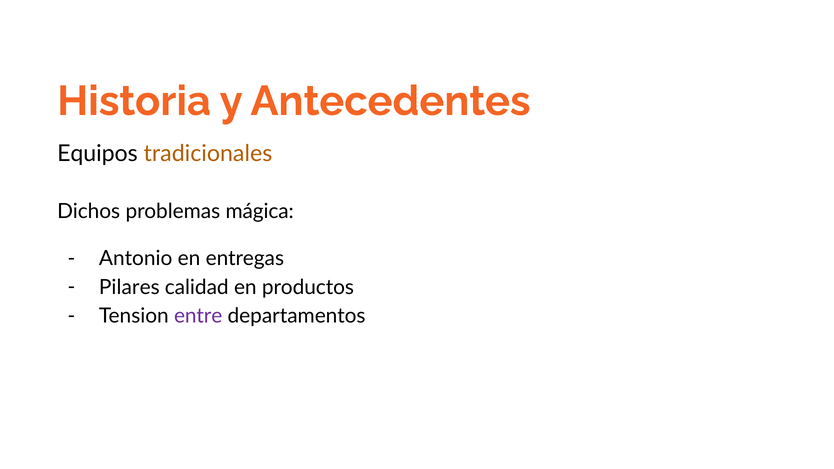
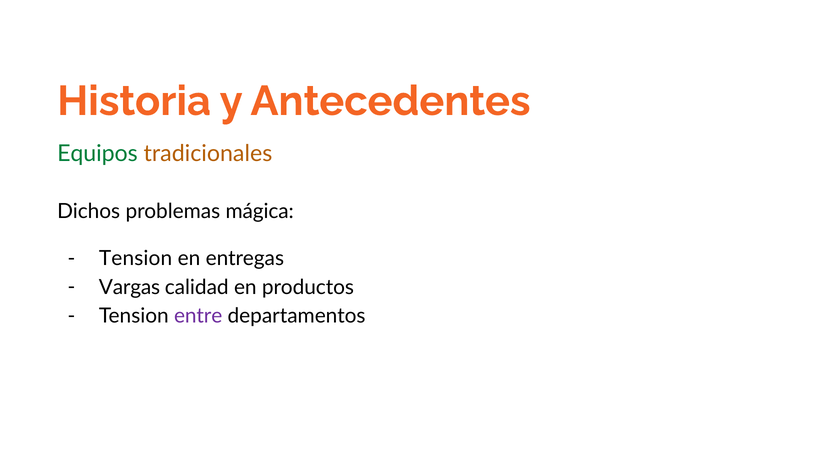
Equipos colour: black -> green (97, 154)
Antonio: Antonio -> Tension (136, 259)
Pilares: Pilares -> Vargas (129, 287)
